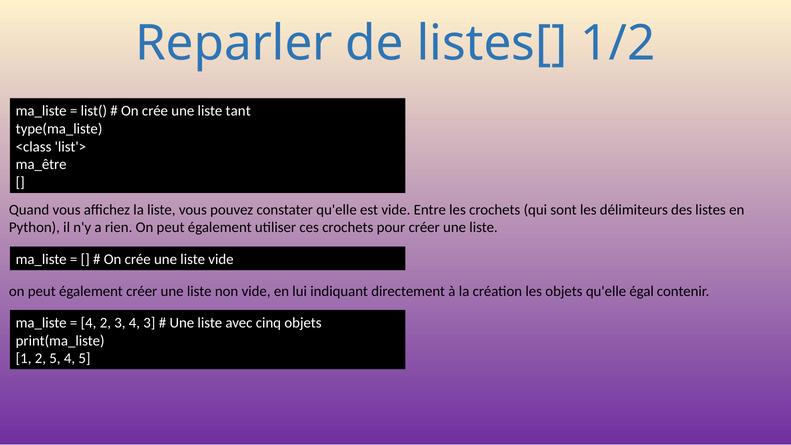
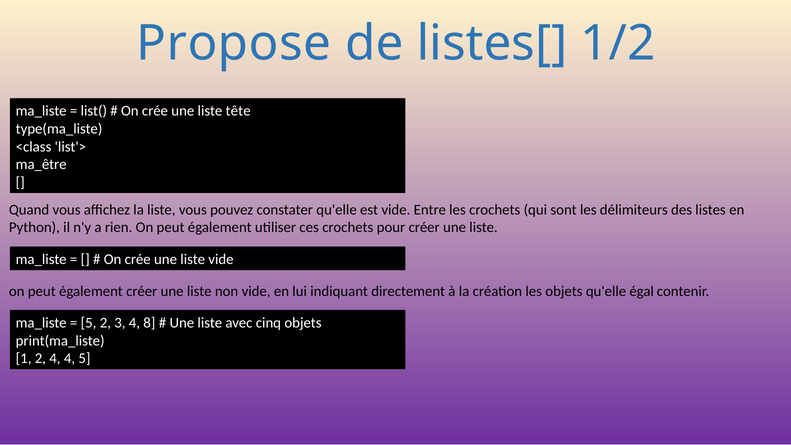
Reparler: Reparler -> Propose (234, 43)
tant: tant -> tête (238, 111)
4: 4 -> 5 (89, 323)
4 3: 3 -> 8 (149, 323)
2 5: 5 -> 4 (55, 358)
